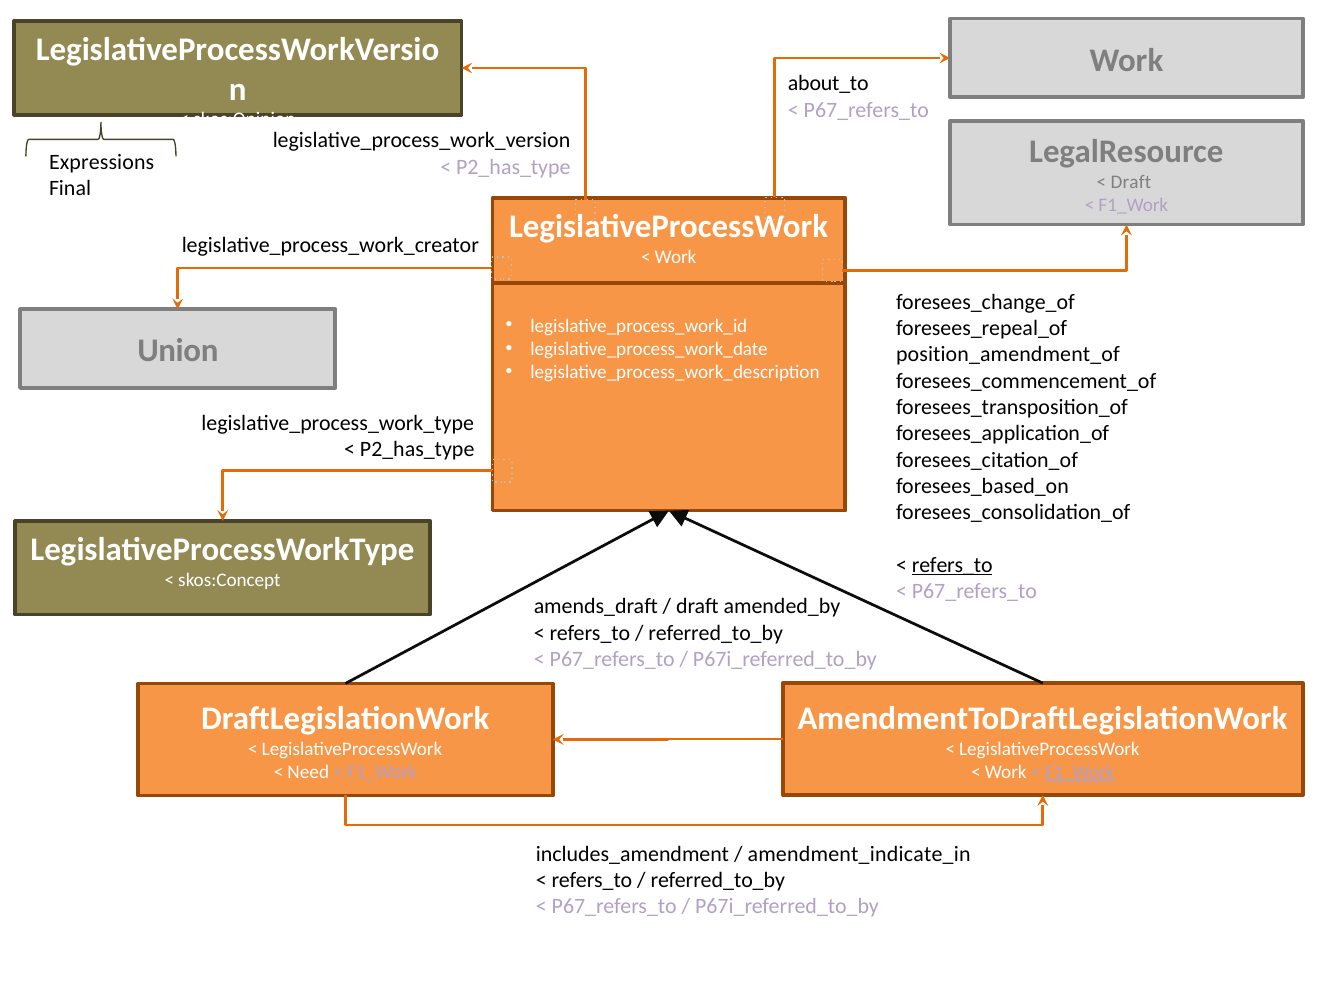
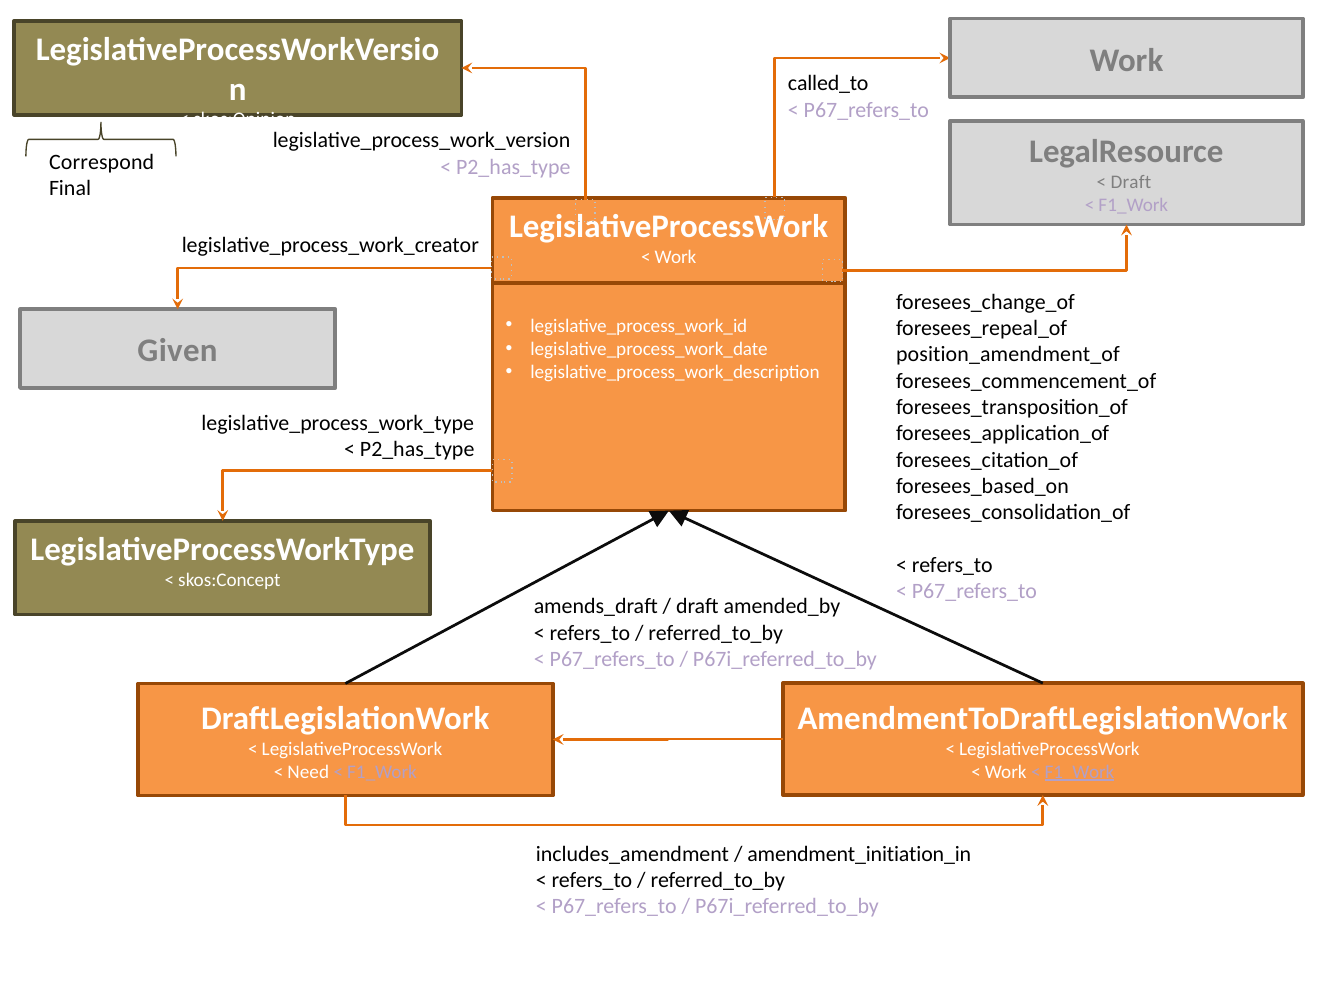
about_to: about_to -> called_to (828, 83)
Expressions: Expressions -> Correspond (102, 162)
Union: Union -> Given (178, 351)
refers_to underline: present -> none (952, 565)
amendment_indicate_in: amendment_indicate_in -> amendment_initiation_in (859, 854)
